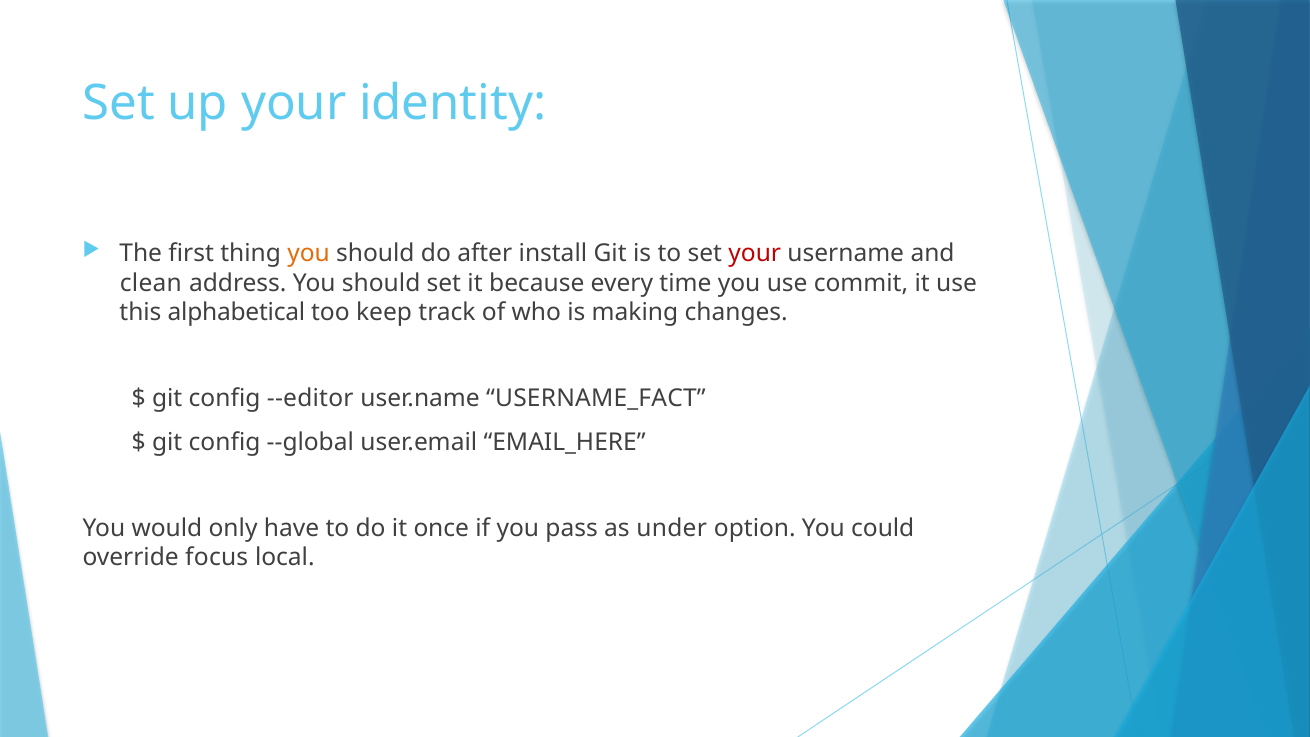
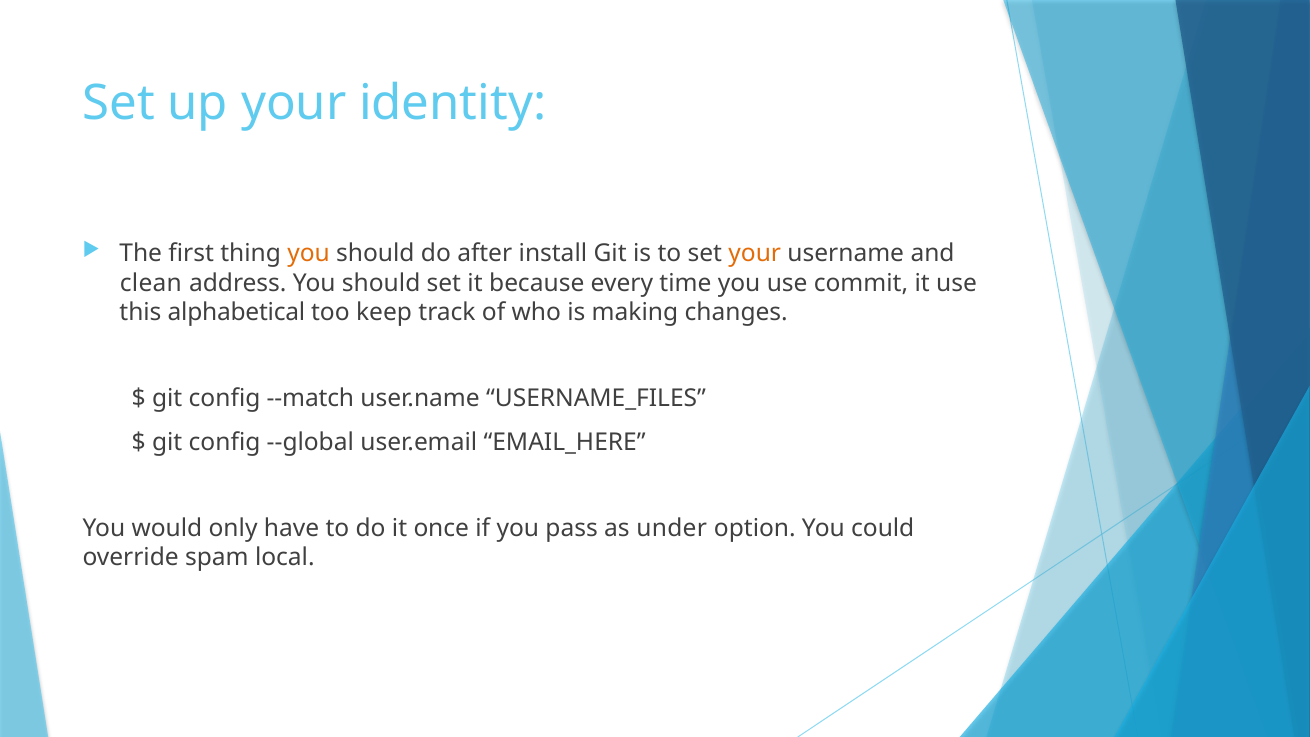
your colour: red -> orange (755, 254)
--editor: --editor -> --match (310, 399)
USERNAME_FACT: USERNAME_FACT -> USERNAME_FILES (596, 399)
focus: focus -> spam (217, 558)
